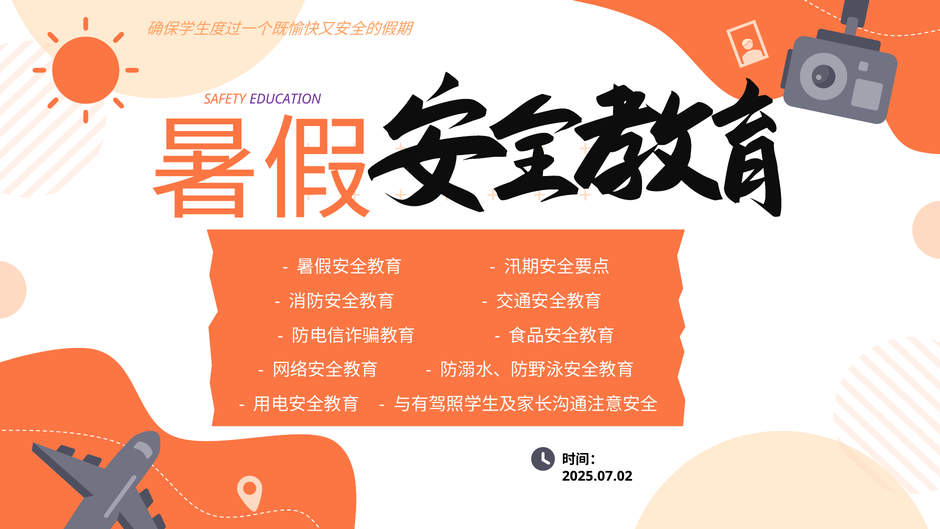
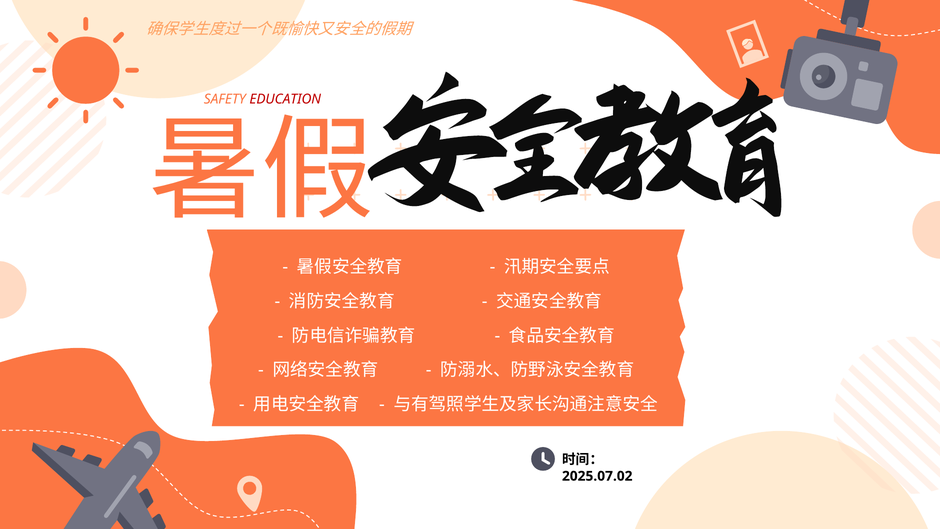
EDUCATION colour: purple -> red (285, 99)
